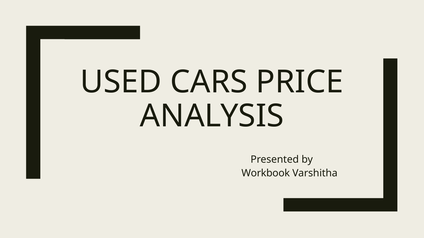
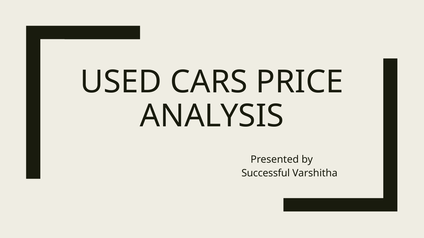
Workbook: Workbook -> Successful (266, 173)
